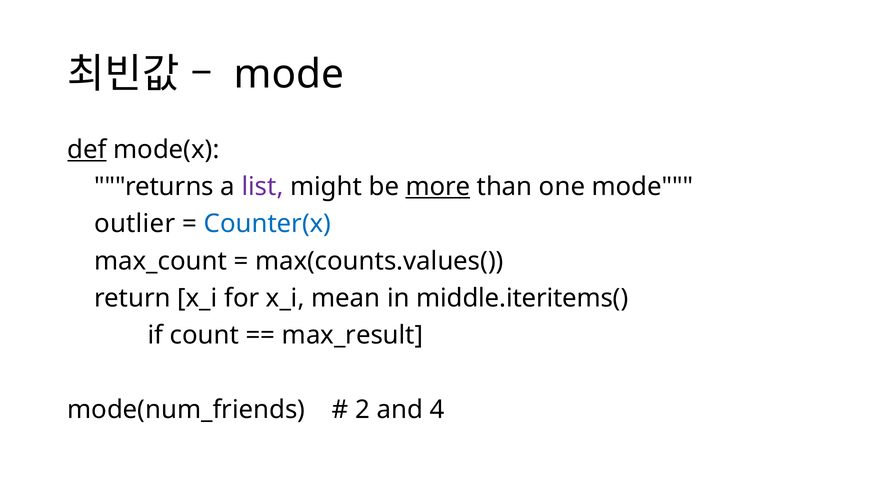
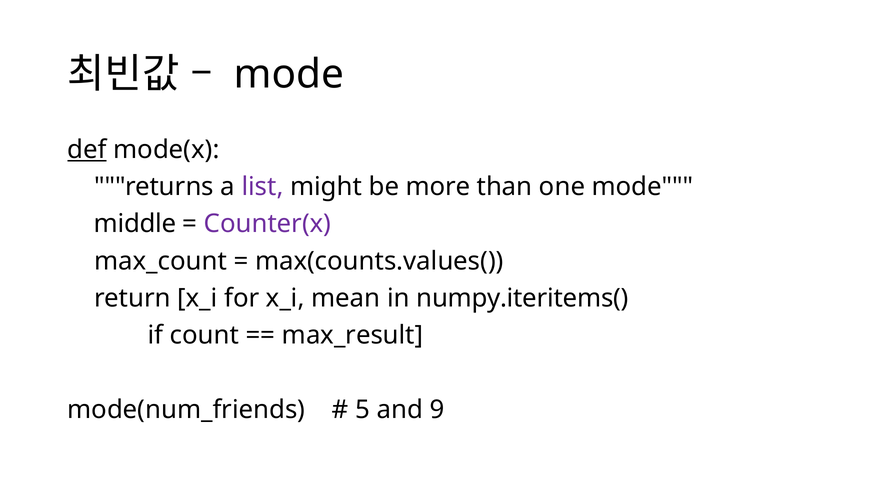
more underline: present -> none (438, 187)
outlier: outlier -> middle (135, 224)
Counter(x colour: blue -> purple (267, 224)
middle.iteritems(: middle.iteritems( -> numpy.iteritems( (522, 298)
2: 2 -> 5 (363, 409)
4: 4 -> 9 (437, 409)
